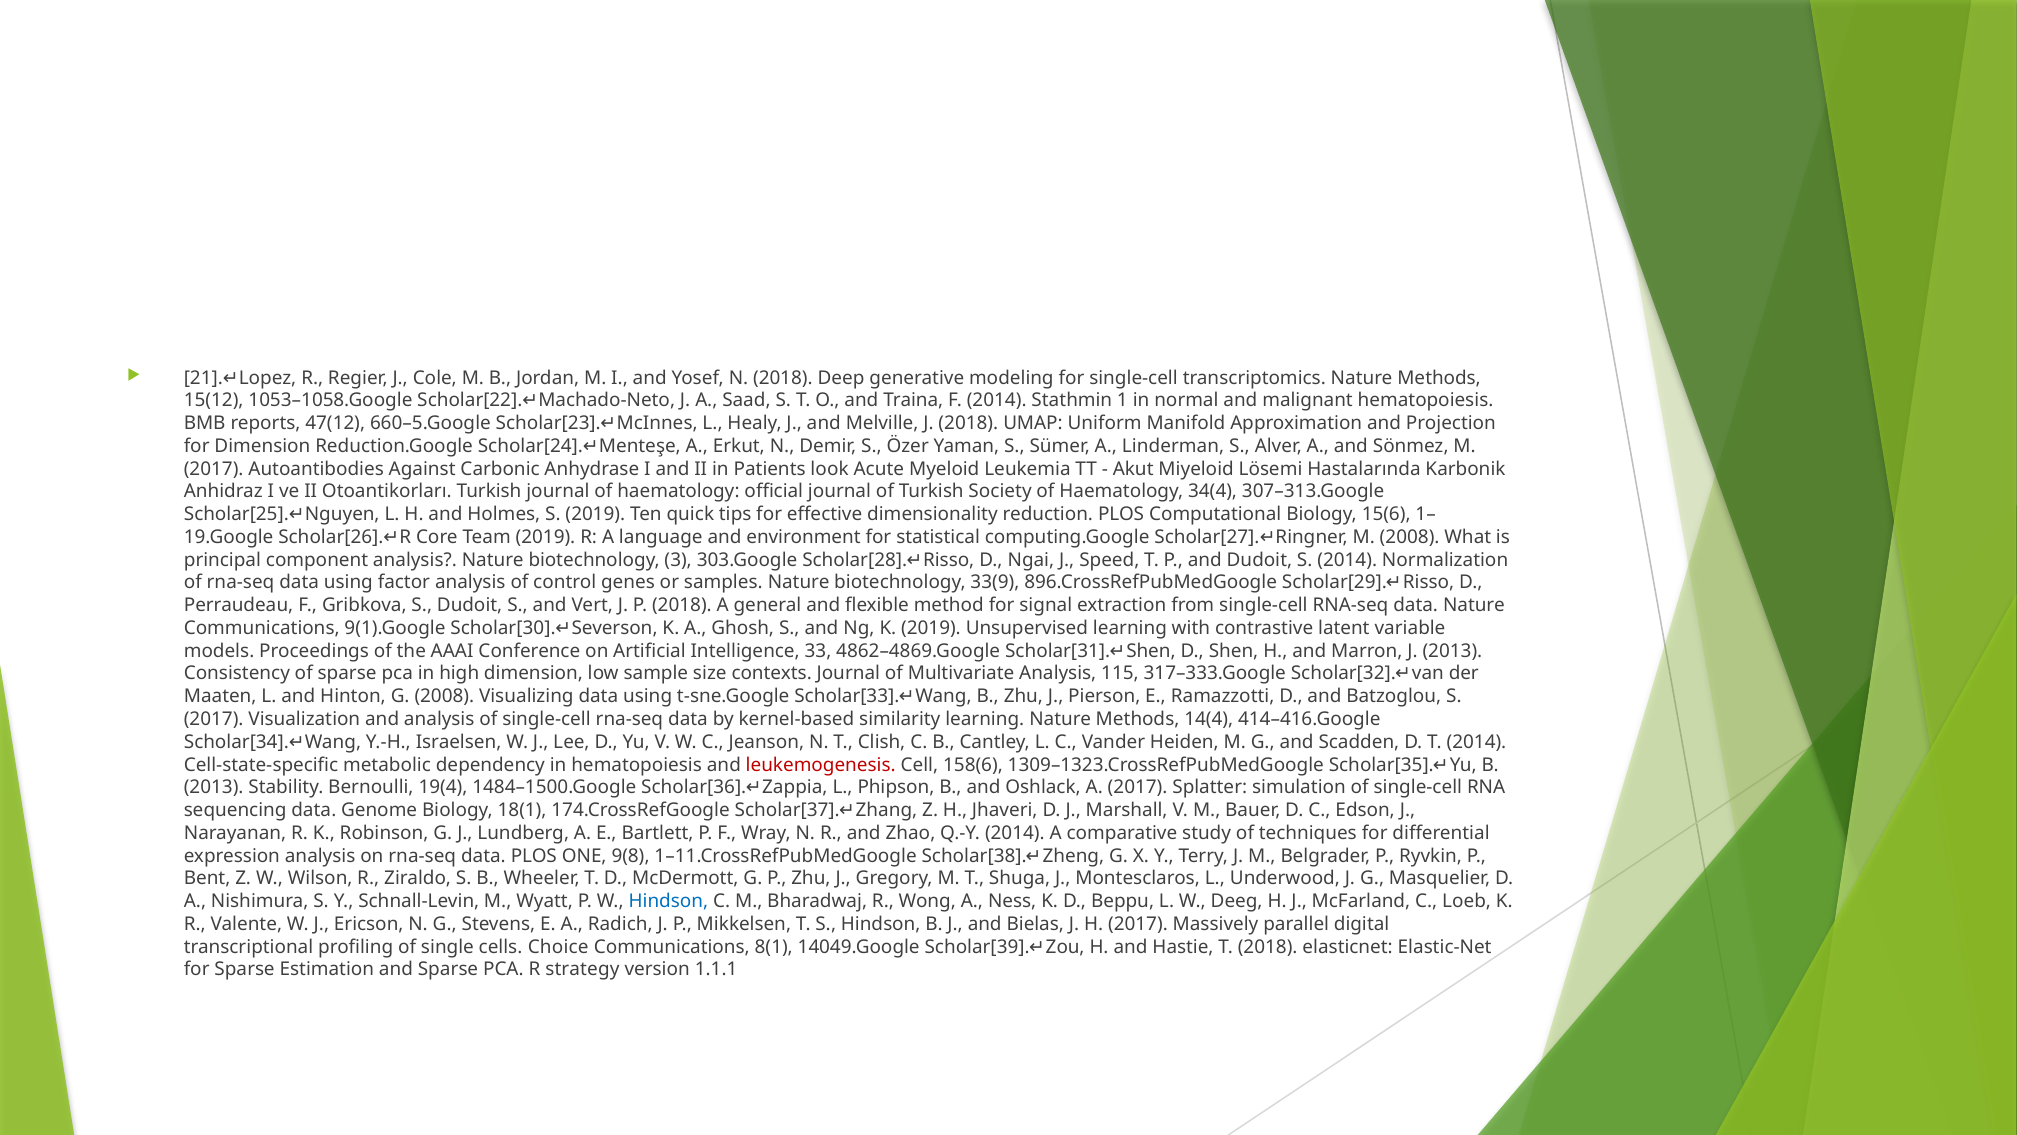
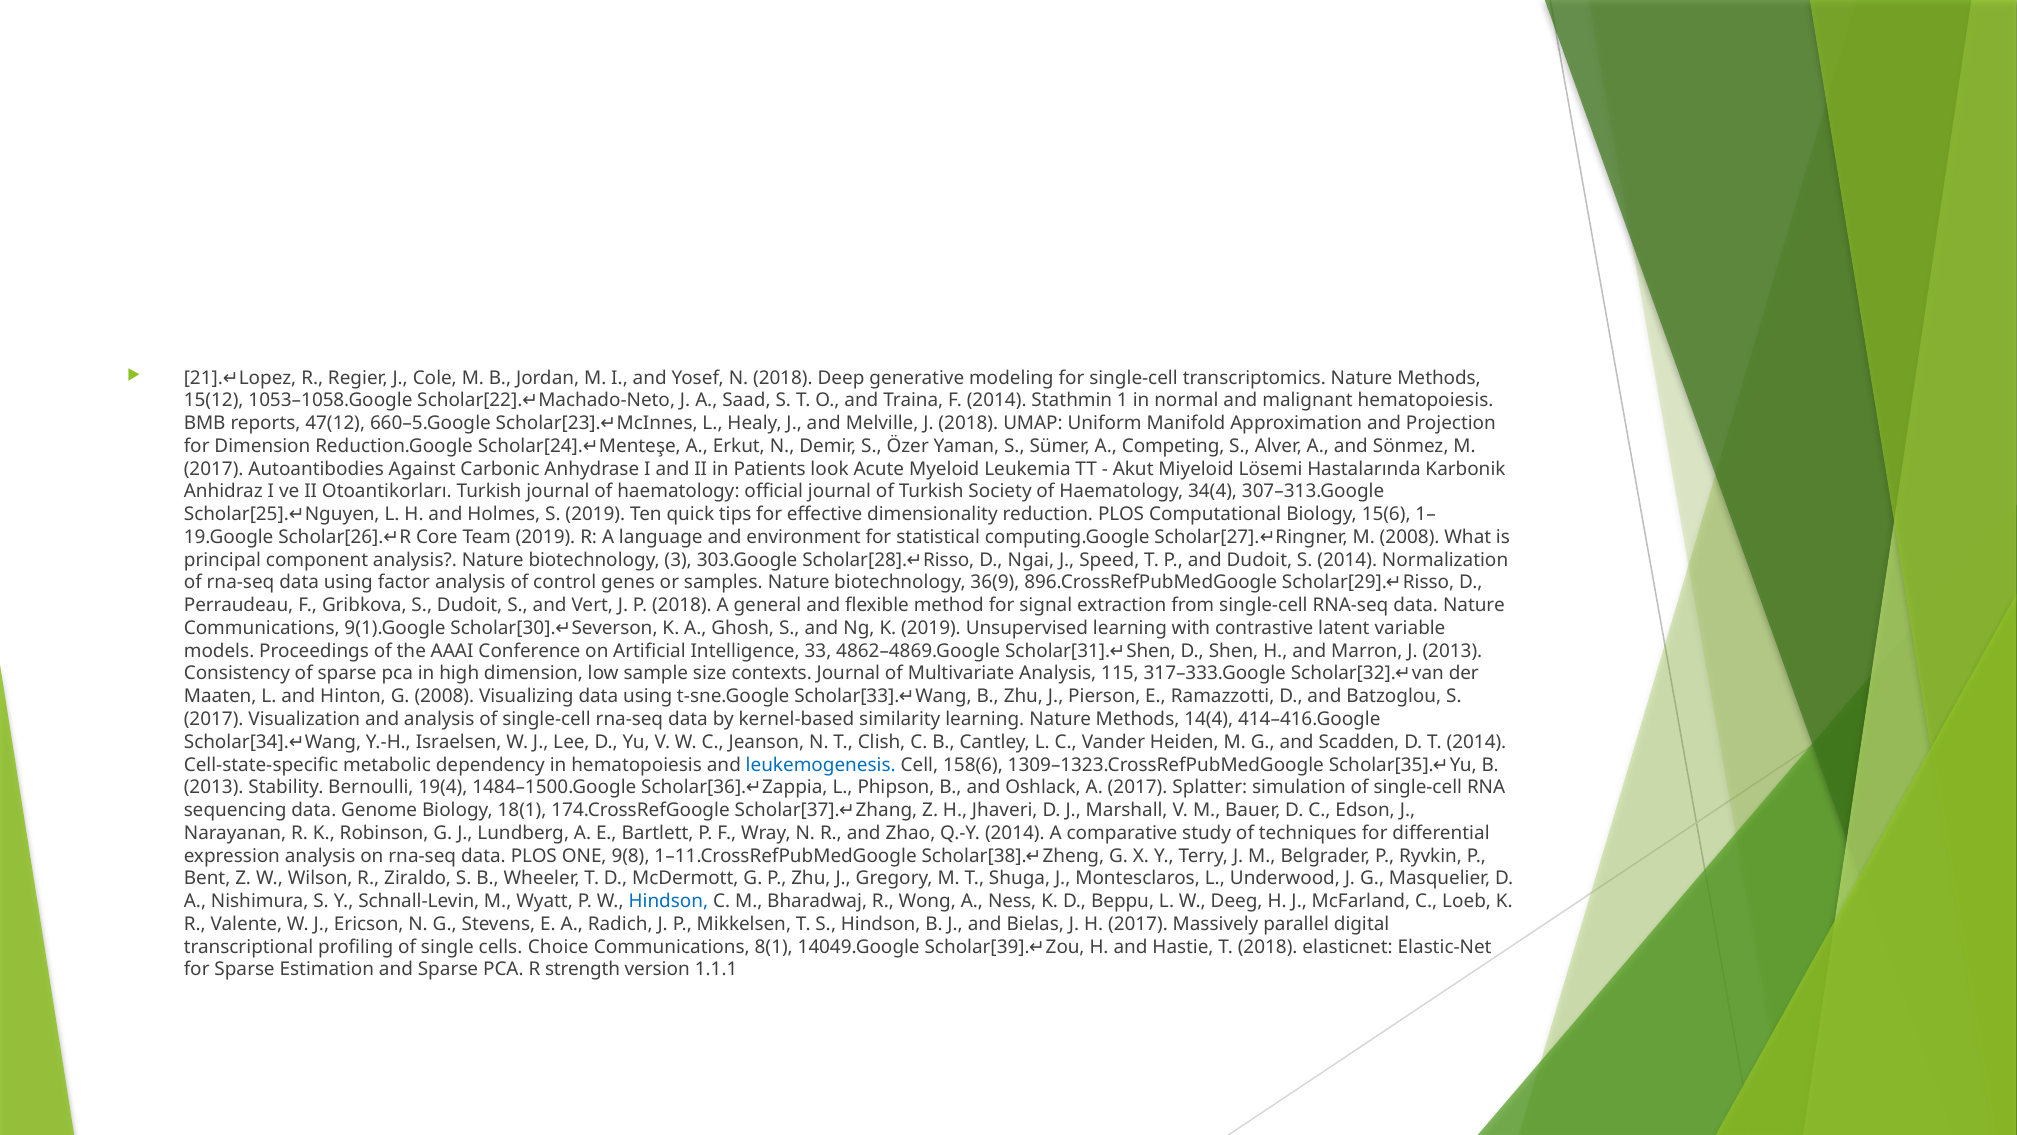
Linderman: Linderman -> Competing (1173, 446)
33(9: 33(9 -> 36(9 (995, 582)
leukemogenesis colour: red -> blue (821, 764)
strategy: strategy -> strength (583, 969)
